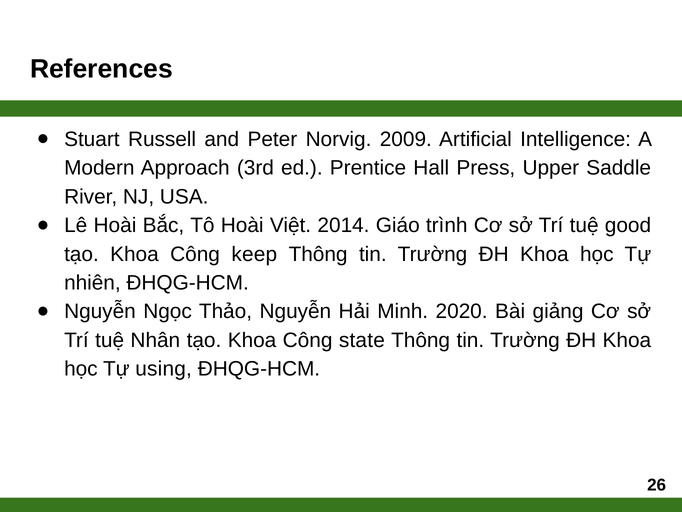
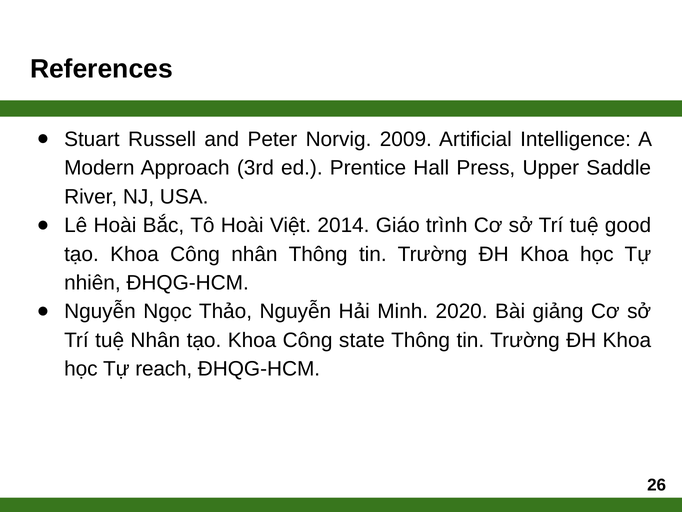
Công keep: keep -> nhân (254, 254)
using: using -> reach (164, 369)
